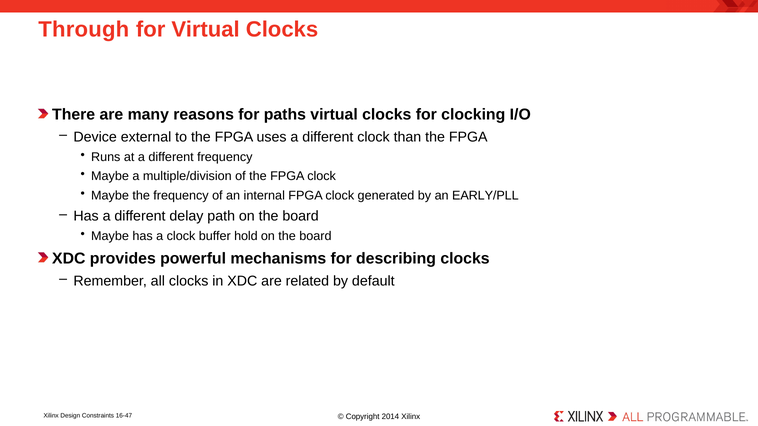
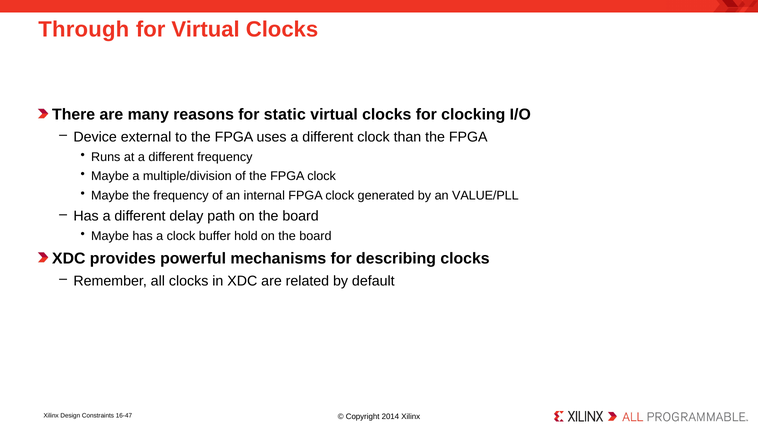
paths: paths -> static (285, 115)
EARLY/PLL: EARLY/PLL -> VALUE/PLL (485, 196)
